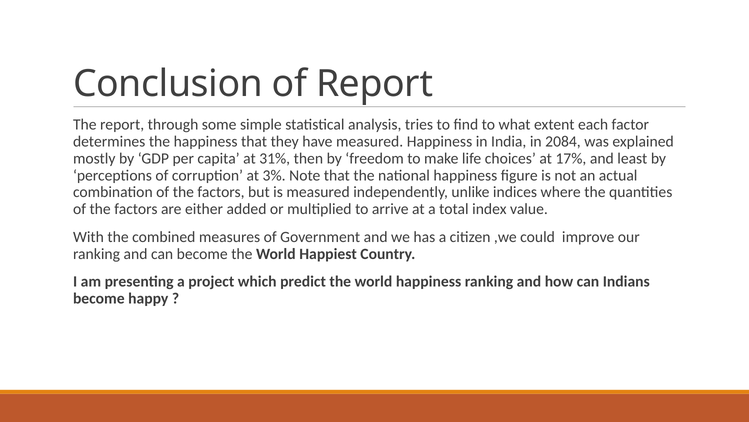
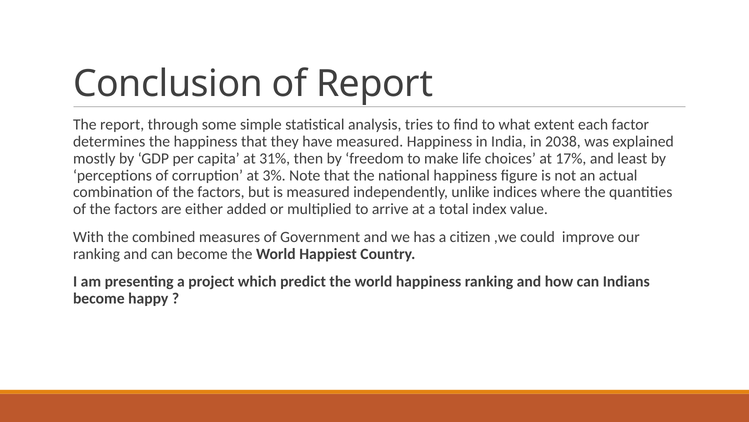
2084: 2084 -> 2038 (563, 141)
